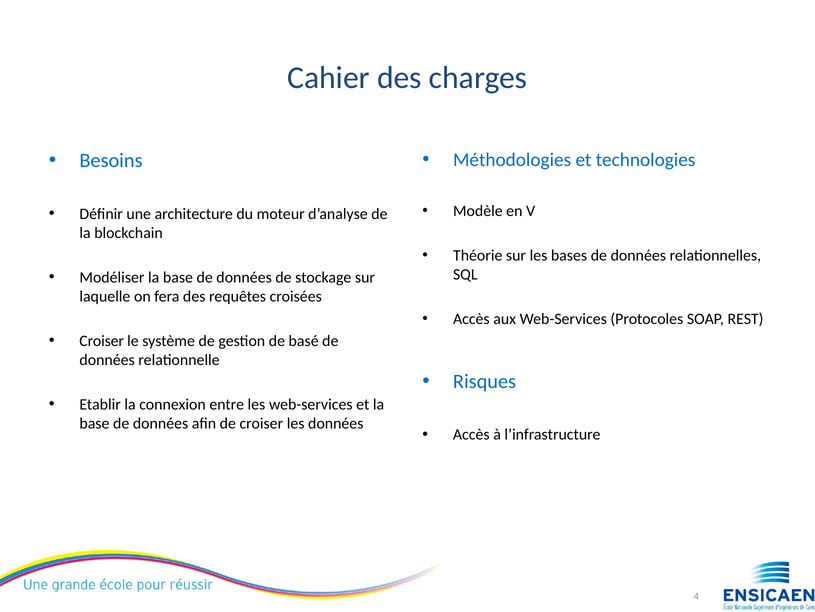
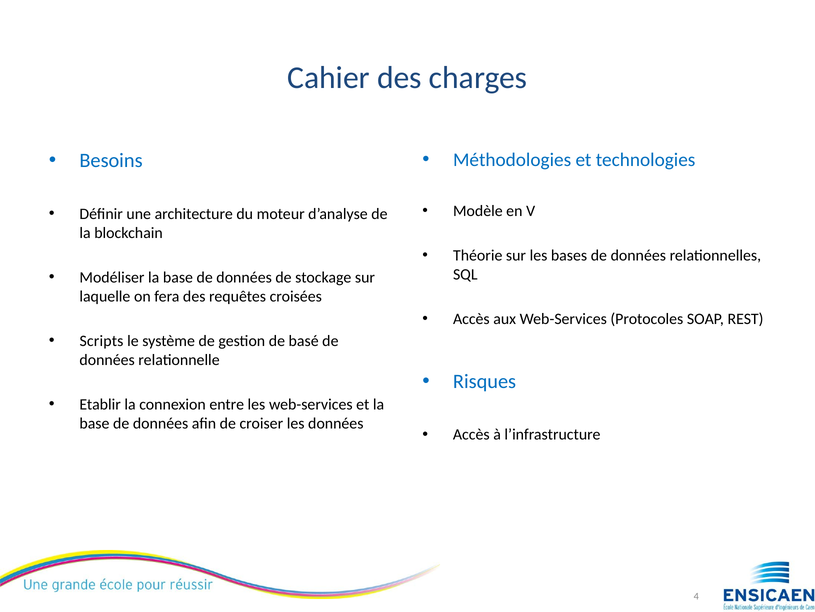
Croiser: Croiser -> Scripts (101, 341)
